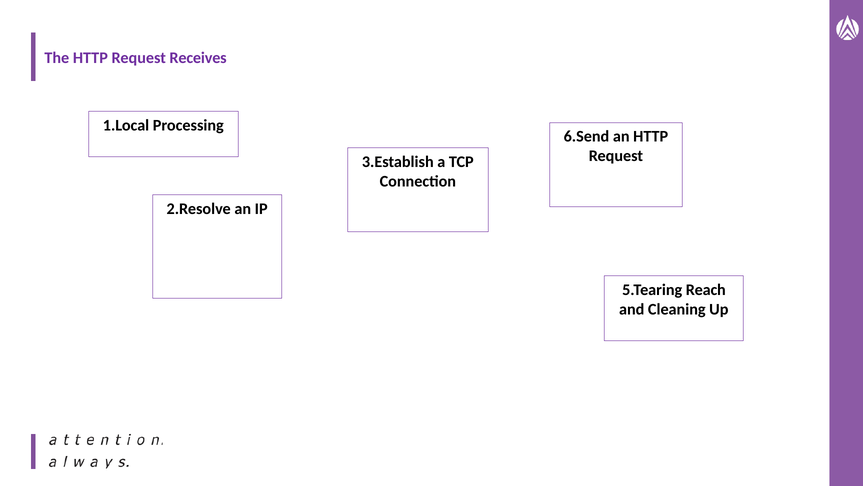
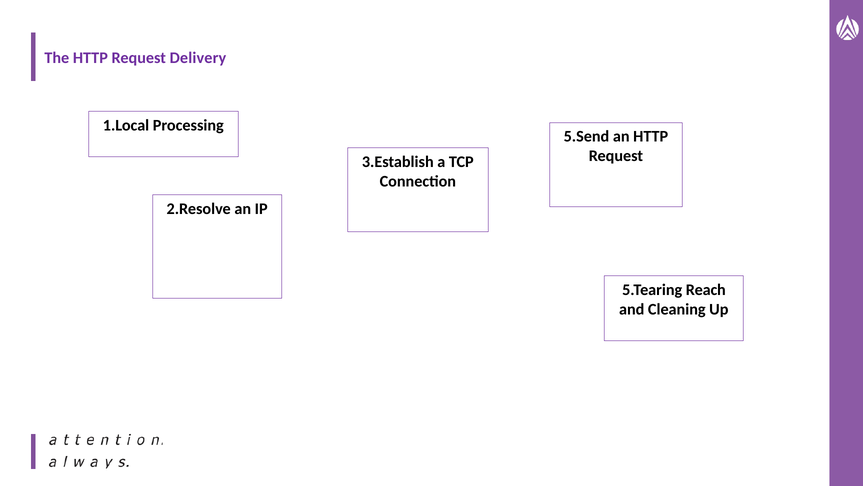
Receives: Receives -> Delivery (198, 58)
6.Send: 6.Send -> 5.Send (586, 136)
